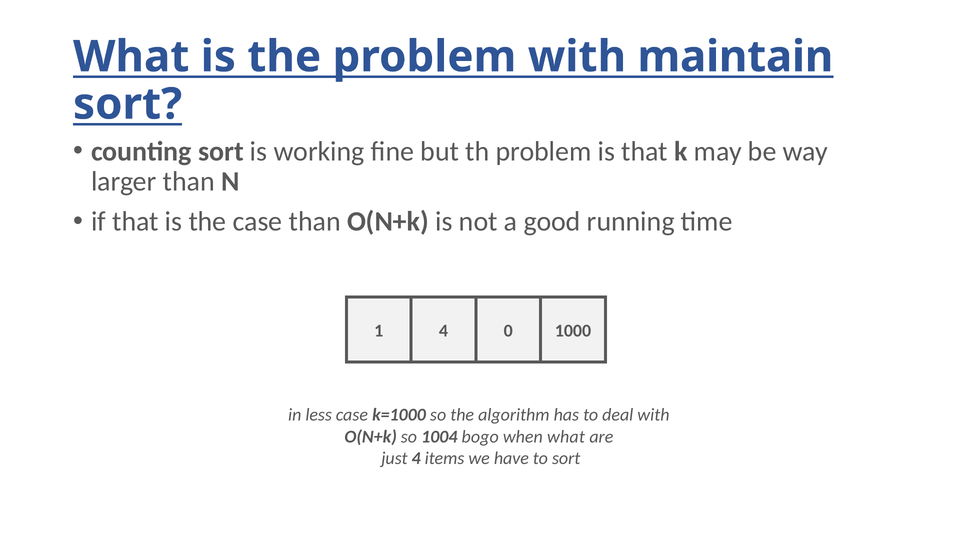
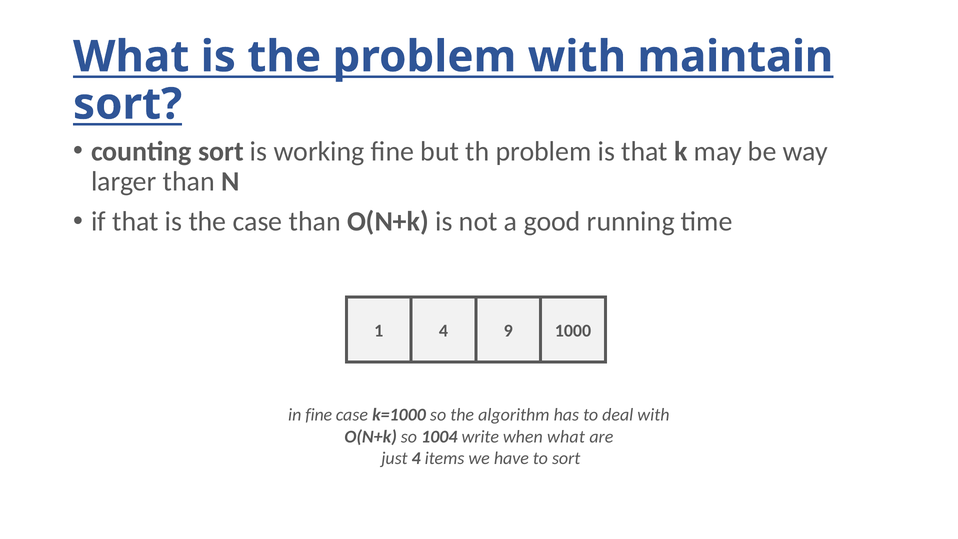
0: 0 -> 9 (508, 331)
in less: less -> fine (319, 415)
bogo: bogo -> write (480, 436)
